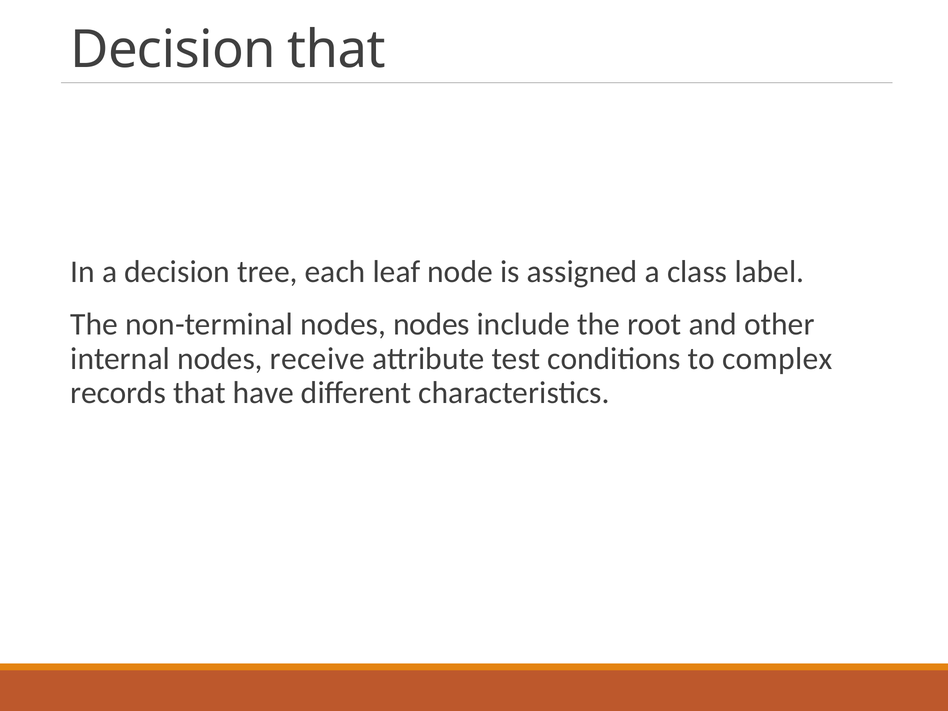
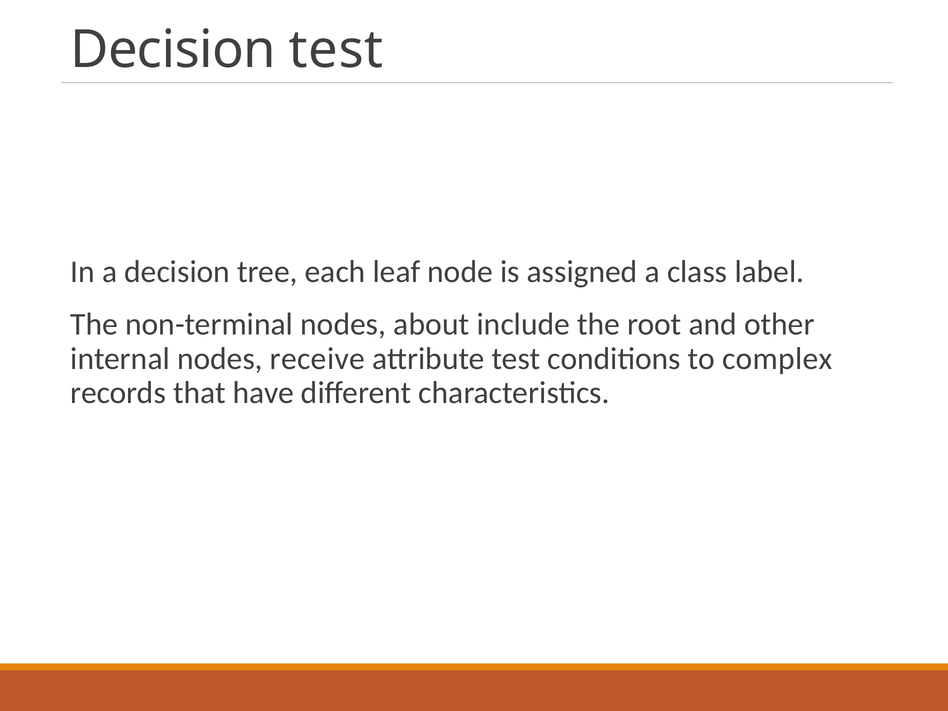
Decision that: that -> test (336, 50)
nodes nodes: nodes -> about (431, 325)
